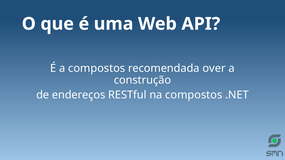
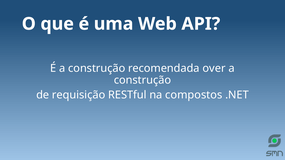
É a compostos: compostos -> construção (97, 68)
endereços: endereços -> requisição (79, 95)
